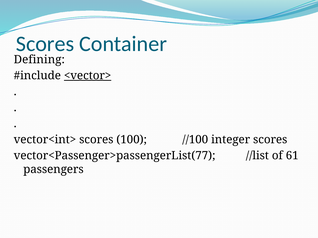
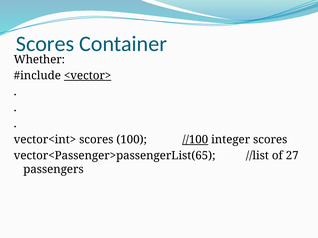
Defining: Defining -> Whether (39, 60)
//100 underline: none -> present (195, 140)
vector<Passenger>passengerList(77: vector<Passenger>passengerList(77 -> vector<Passenger>passengerList(65 (115, 156)
61: 61 -> 27 (292, 156)
